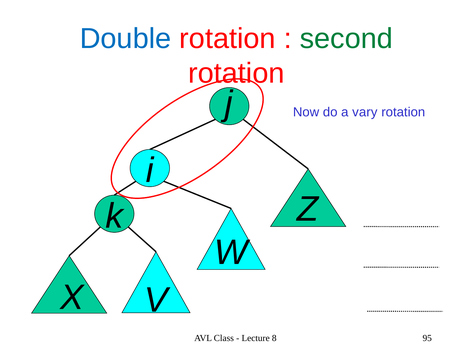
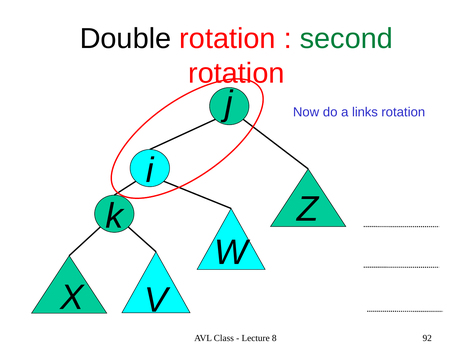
Double colour: blue -> black (125, 39)
vary: vary -> links (365, 112)
95: 95 -> 92 (427, 339)
